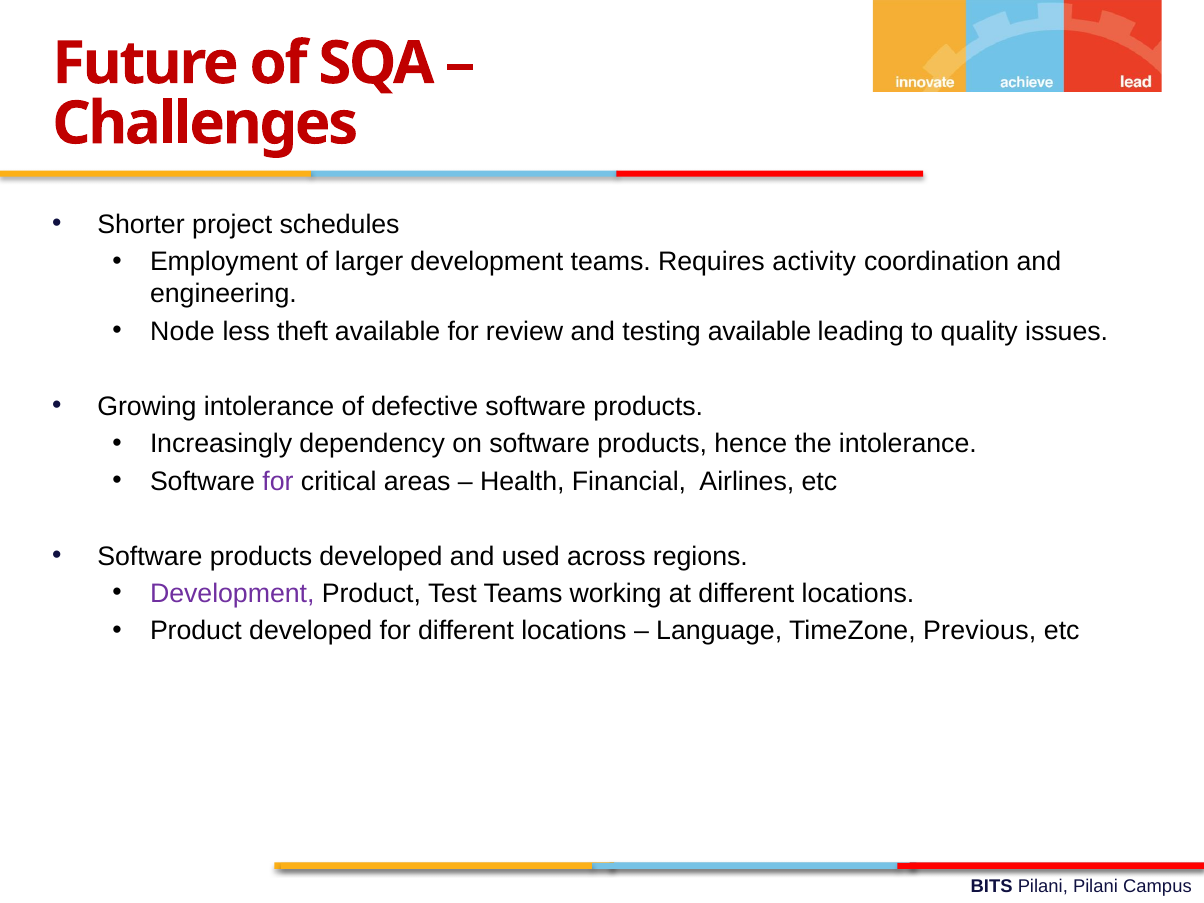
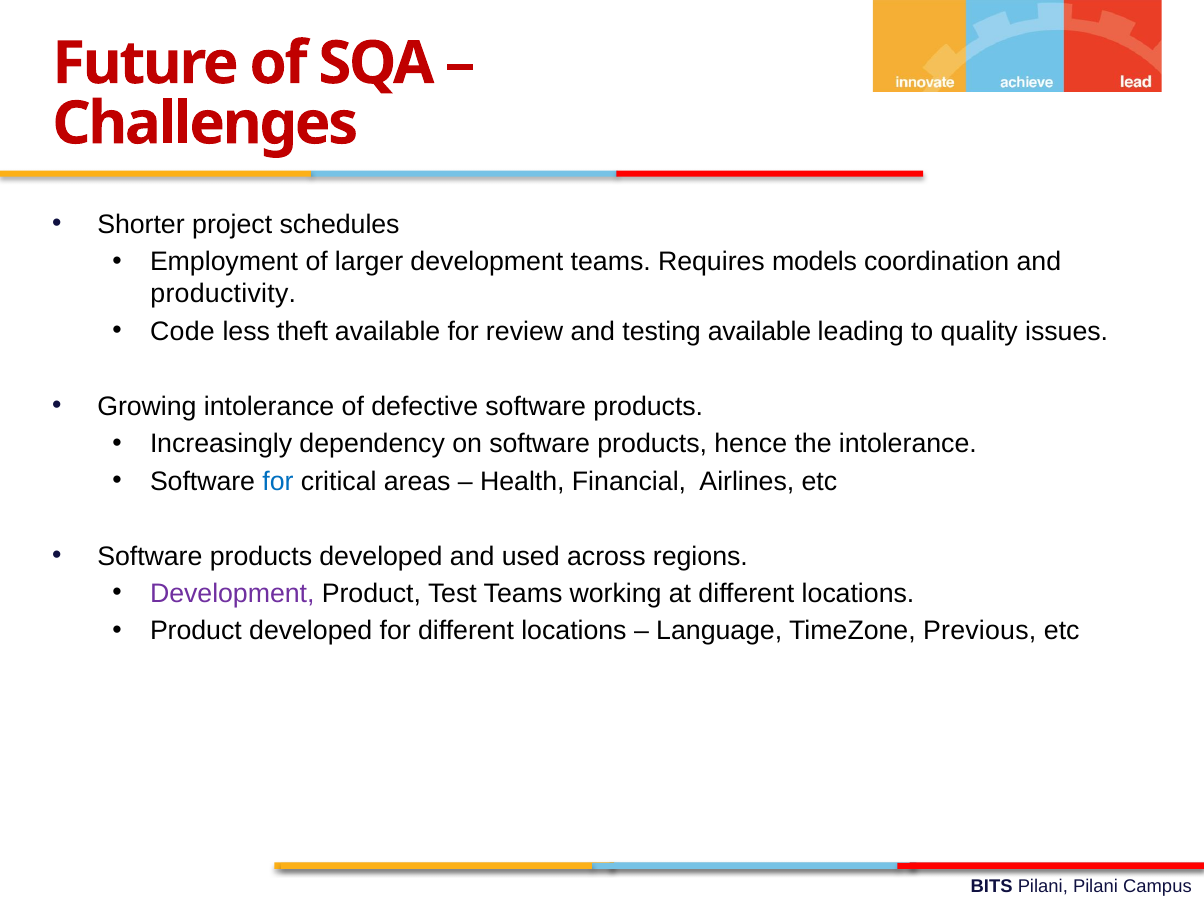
activity: activity -> models (814, 262)
engineering: engineering -> productivity (223, 294)
Node: Node -> Code (182, 332)
for colour: purple -> blue (278, 481)
